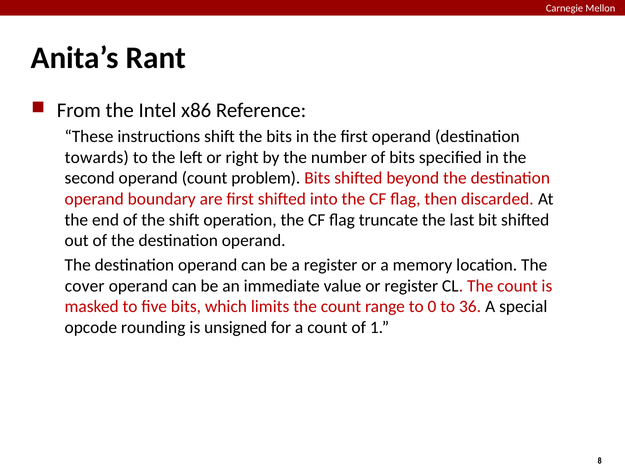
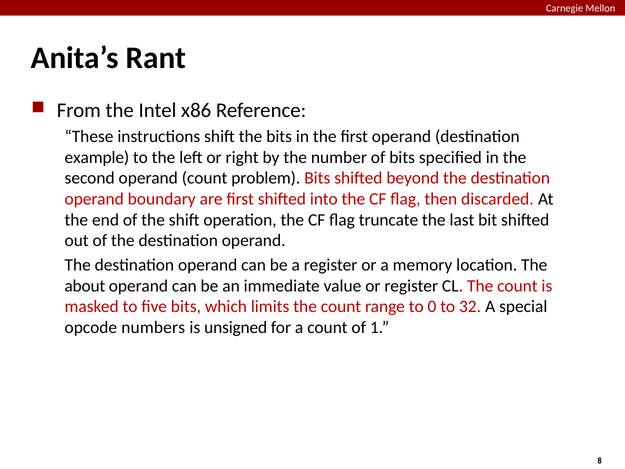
towards: towards -> example (97, 157)
cover: cover -> about (85, 286)
36: 36 -> 32 (470, 307)
rounding: rounding -> numbers (153, 327)
